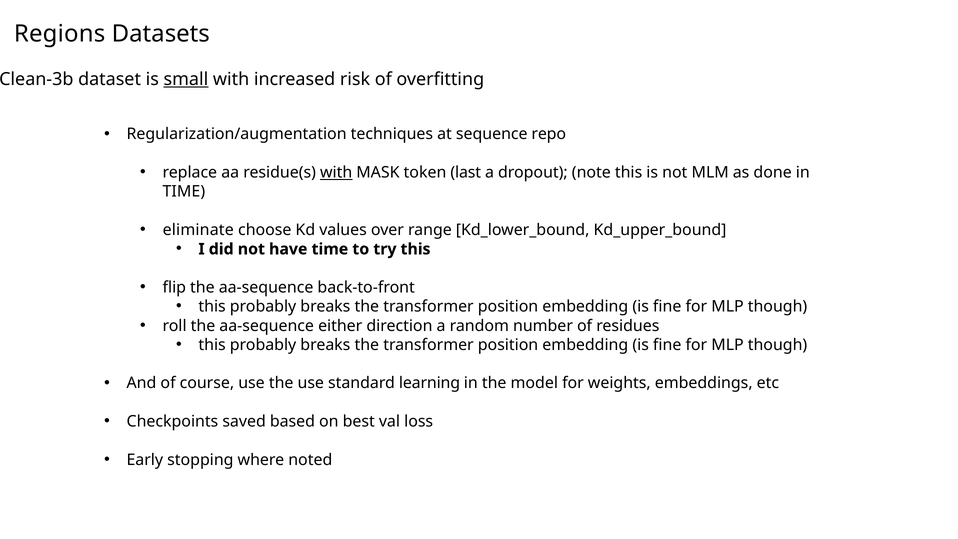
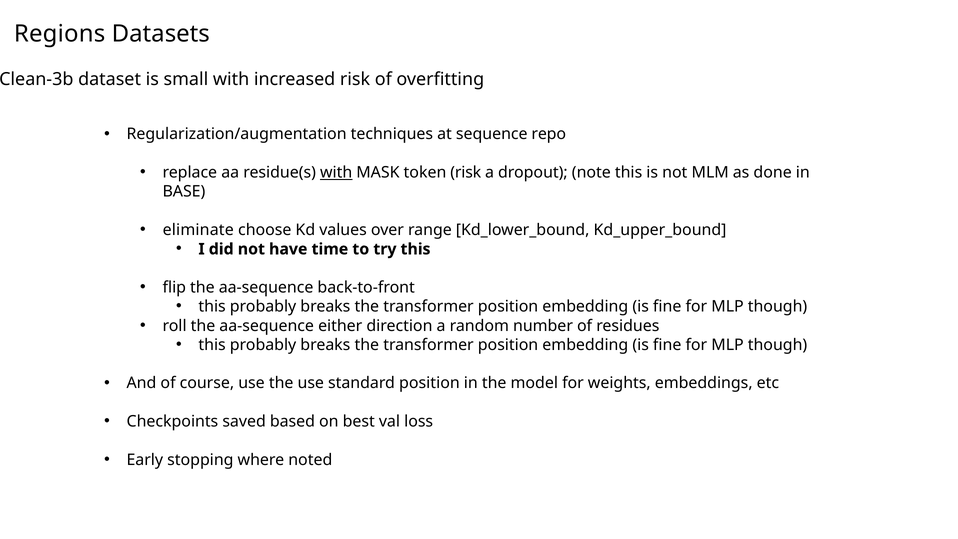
small underline: present -> none (186, 79)
token last: last -> risk (466, 172)
TIME: TIME -> BASE (184, 192)
standard learning: learning -> position (429, 383)
